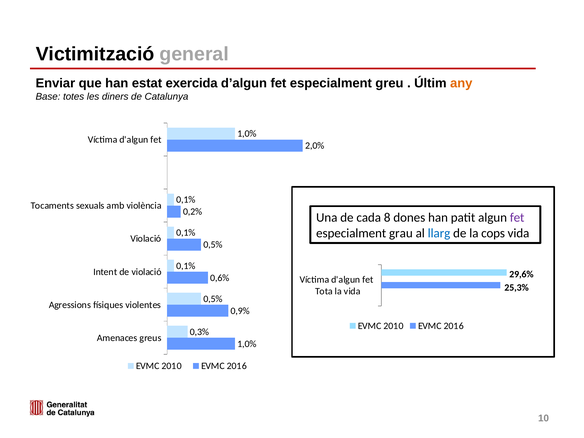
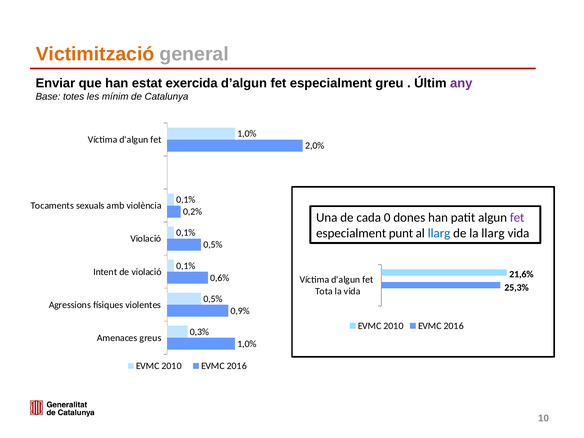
Victimització colour: black -> orange (95, 54)
any colour: orange -> purple (461, 83)
diners: diners -> mínim (115, 97)
8: 8 -> 0 (387, 218)
grau: grau -> punt (401, 233)
la cops: cops -> llarg (493, 233)
29,6%: 29,6% -> 21,6% (521, 274)
